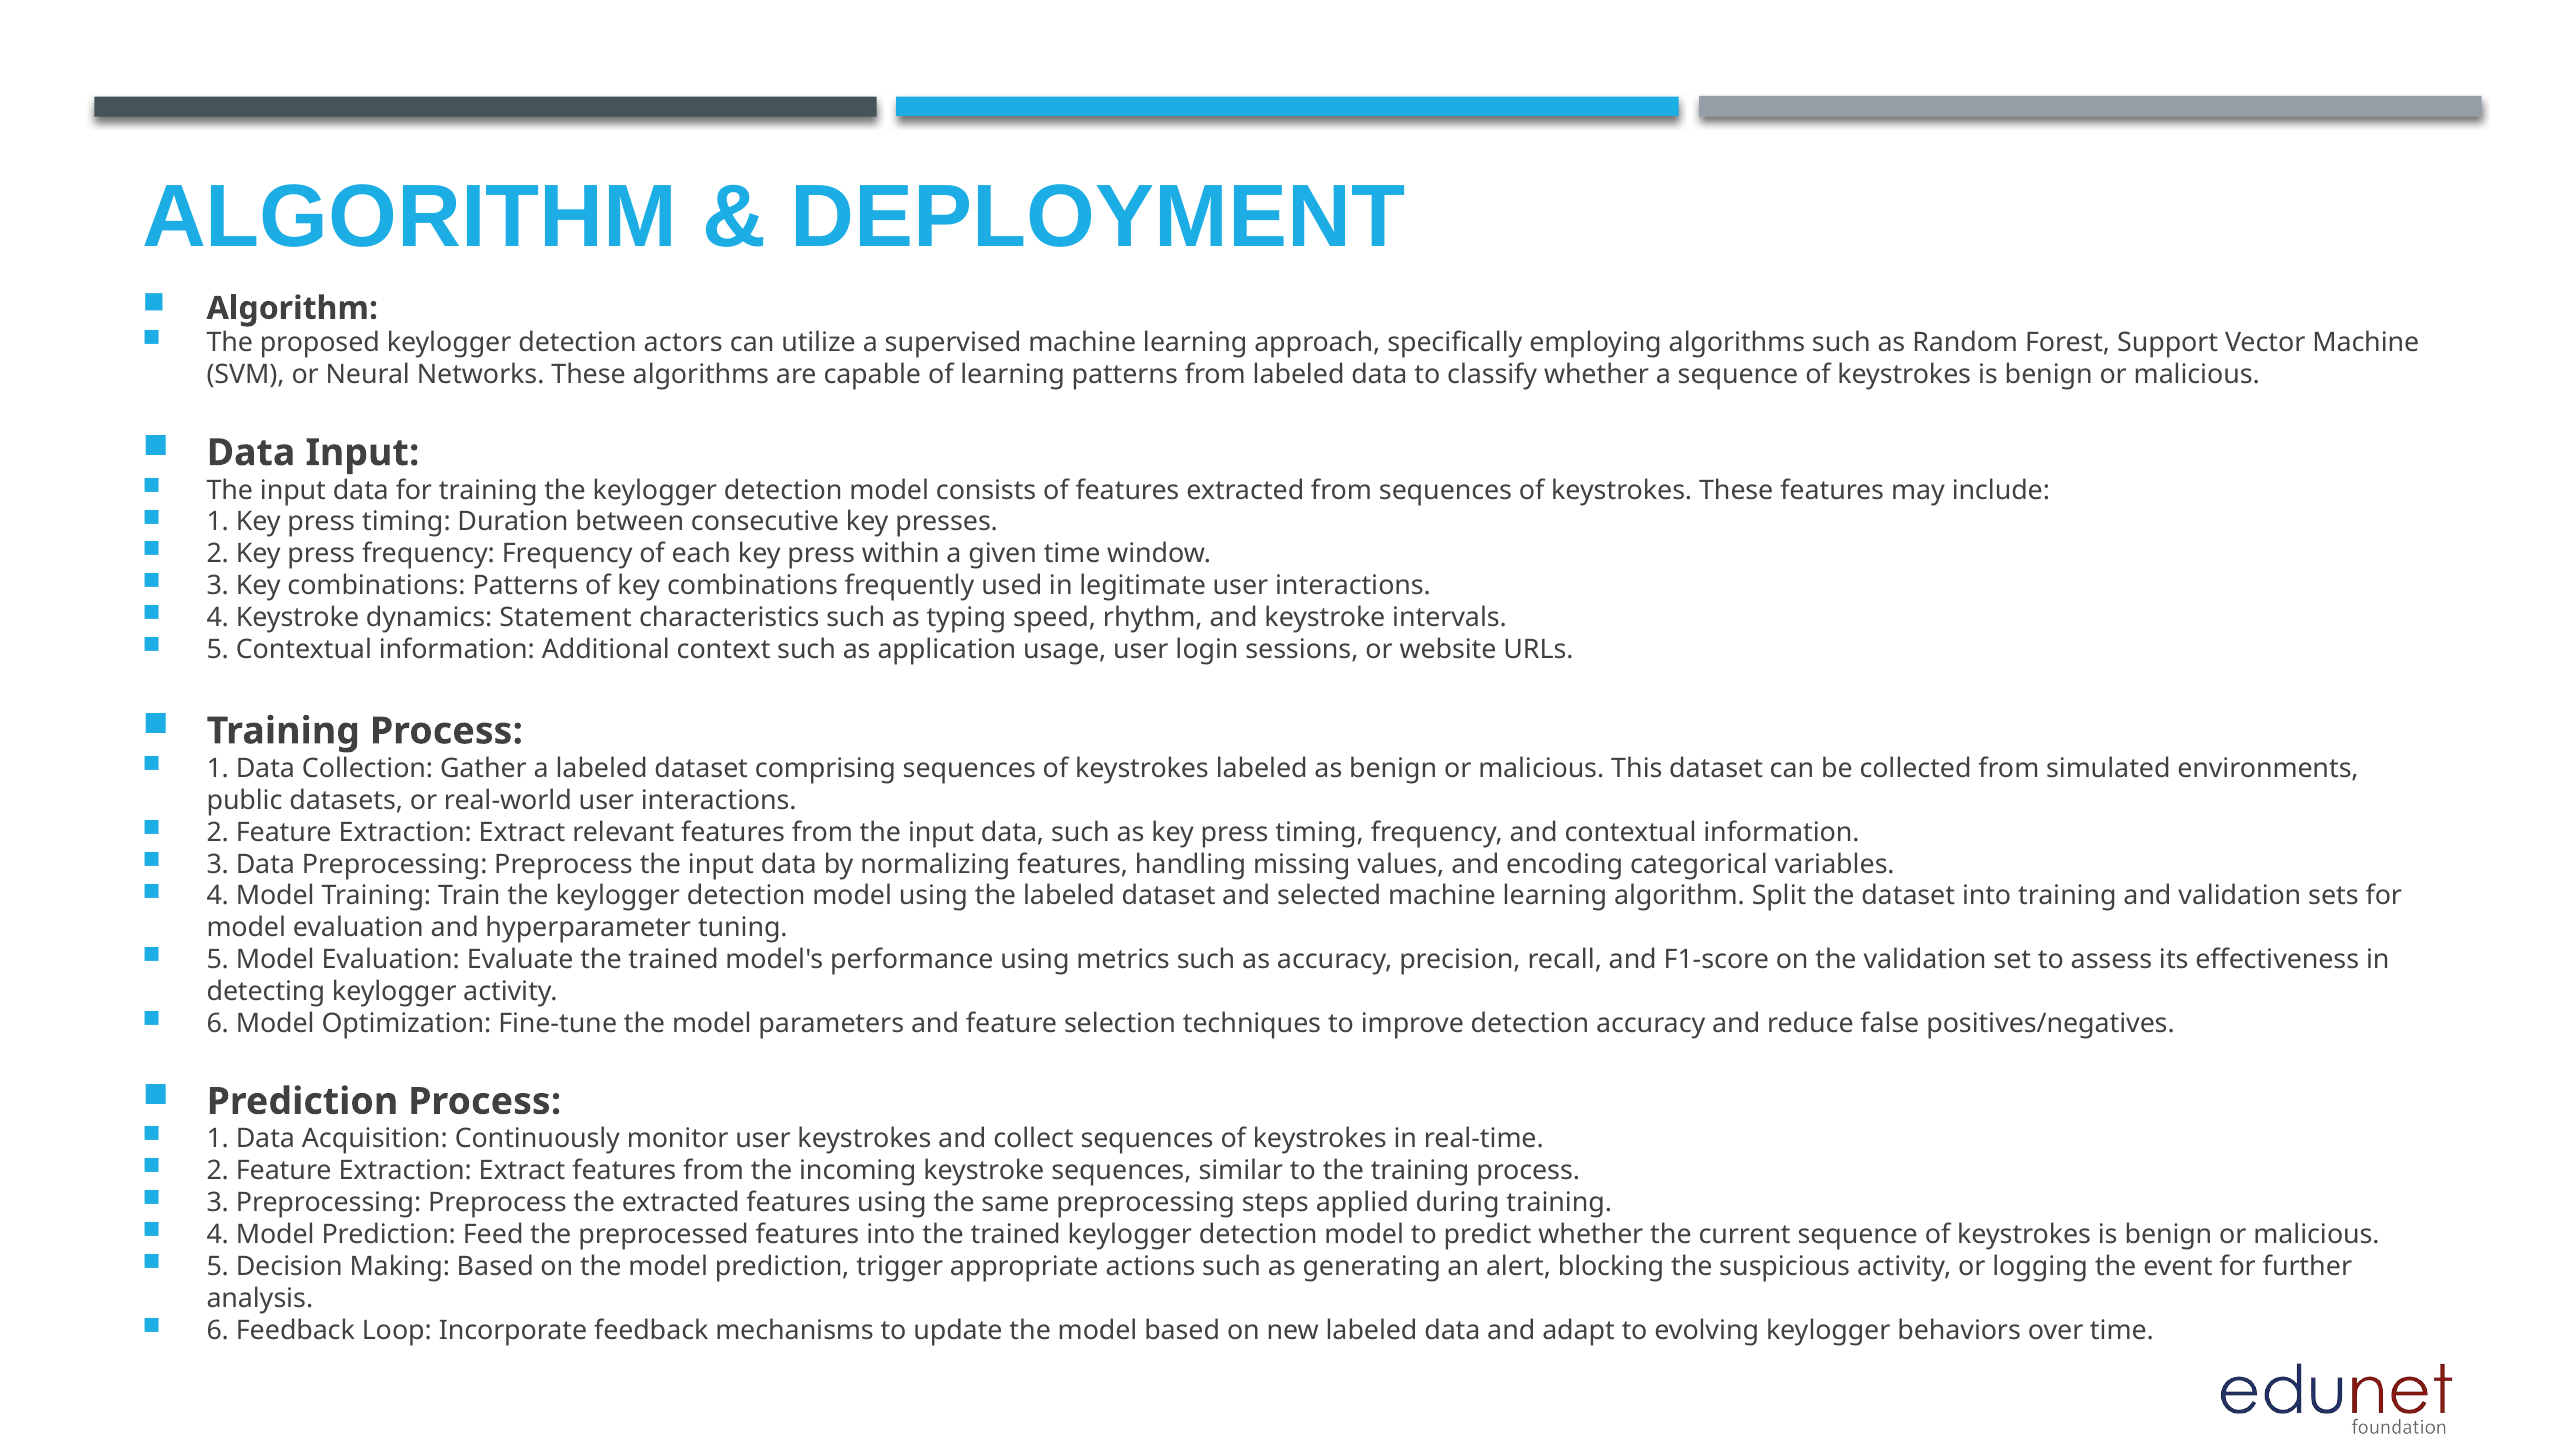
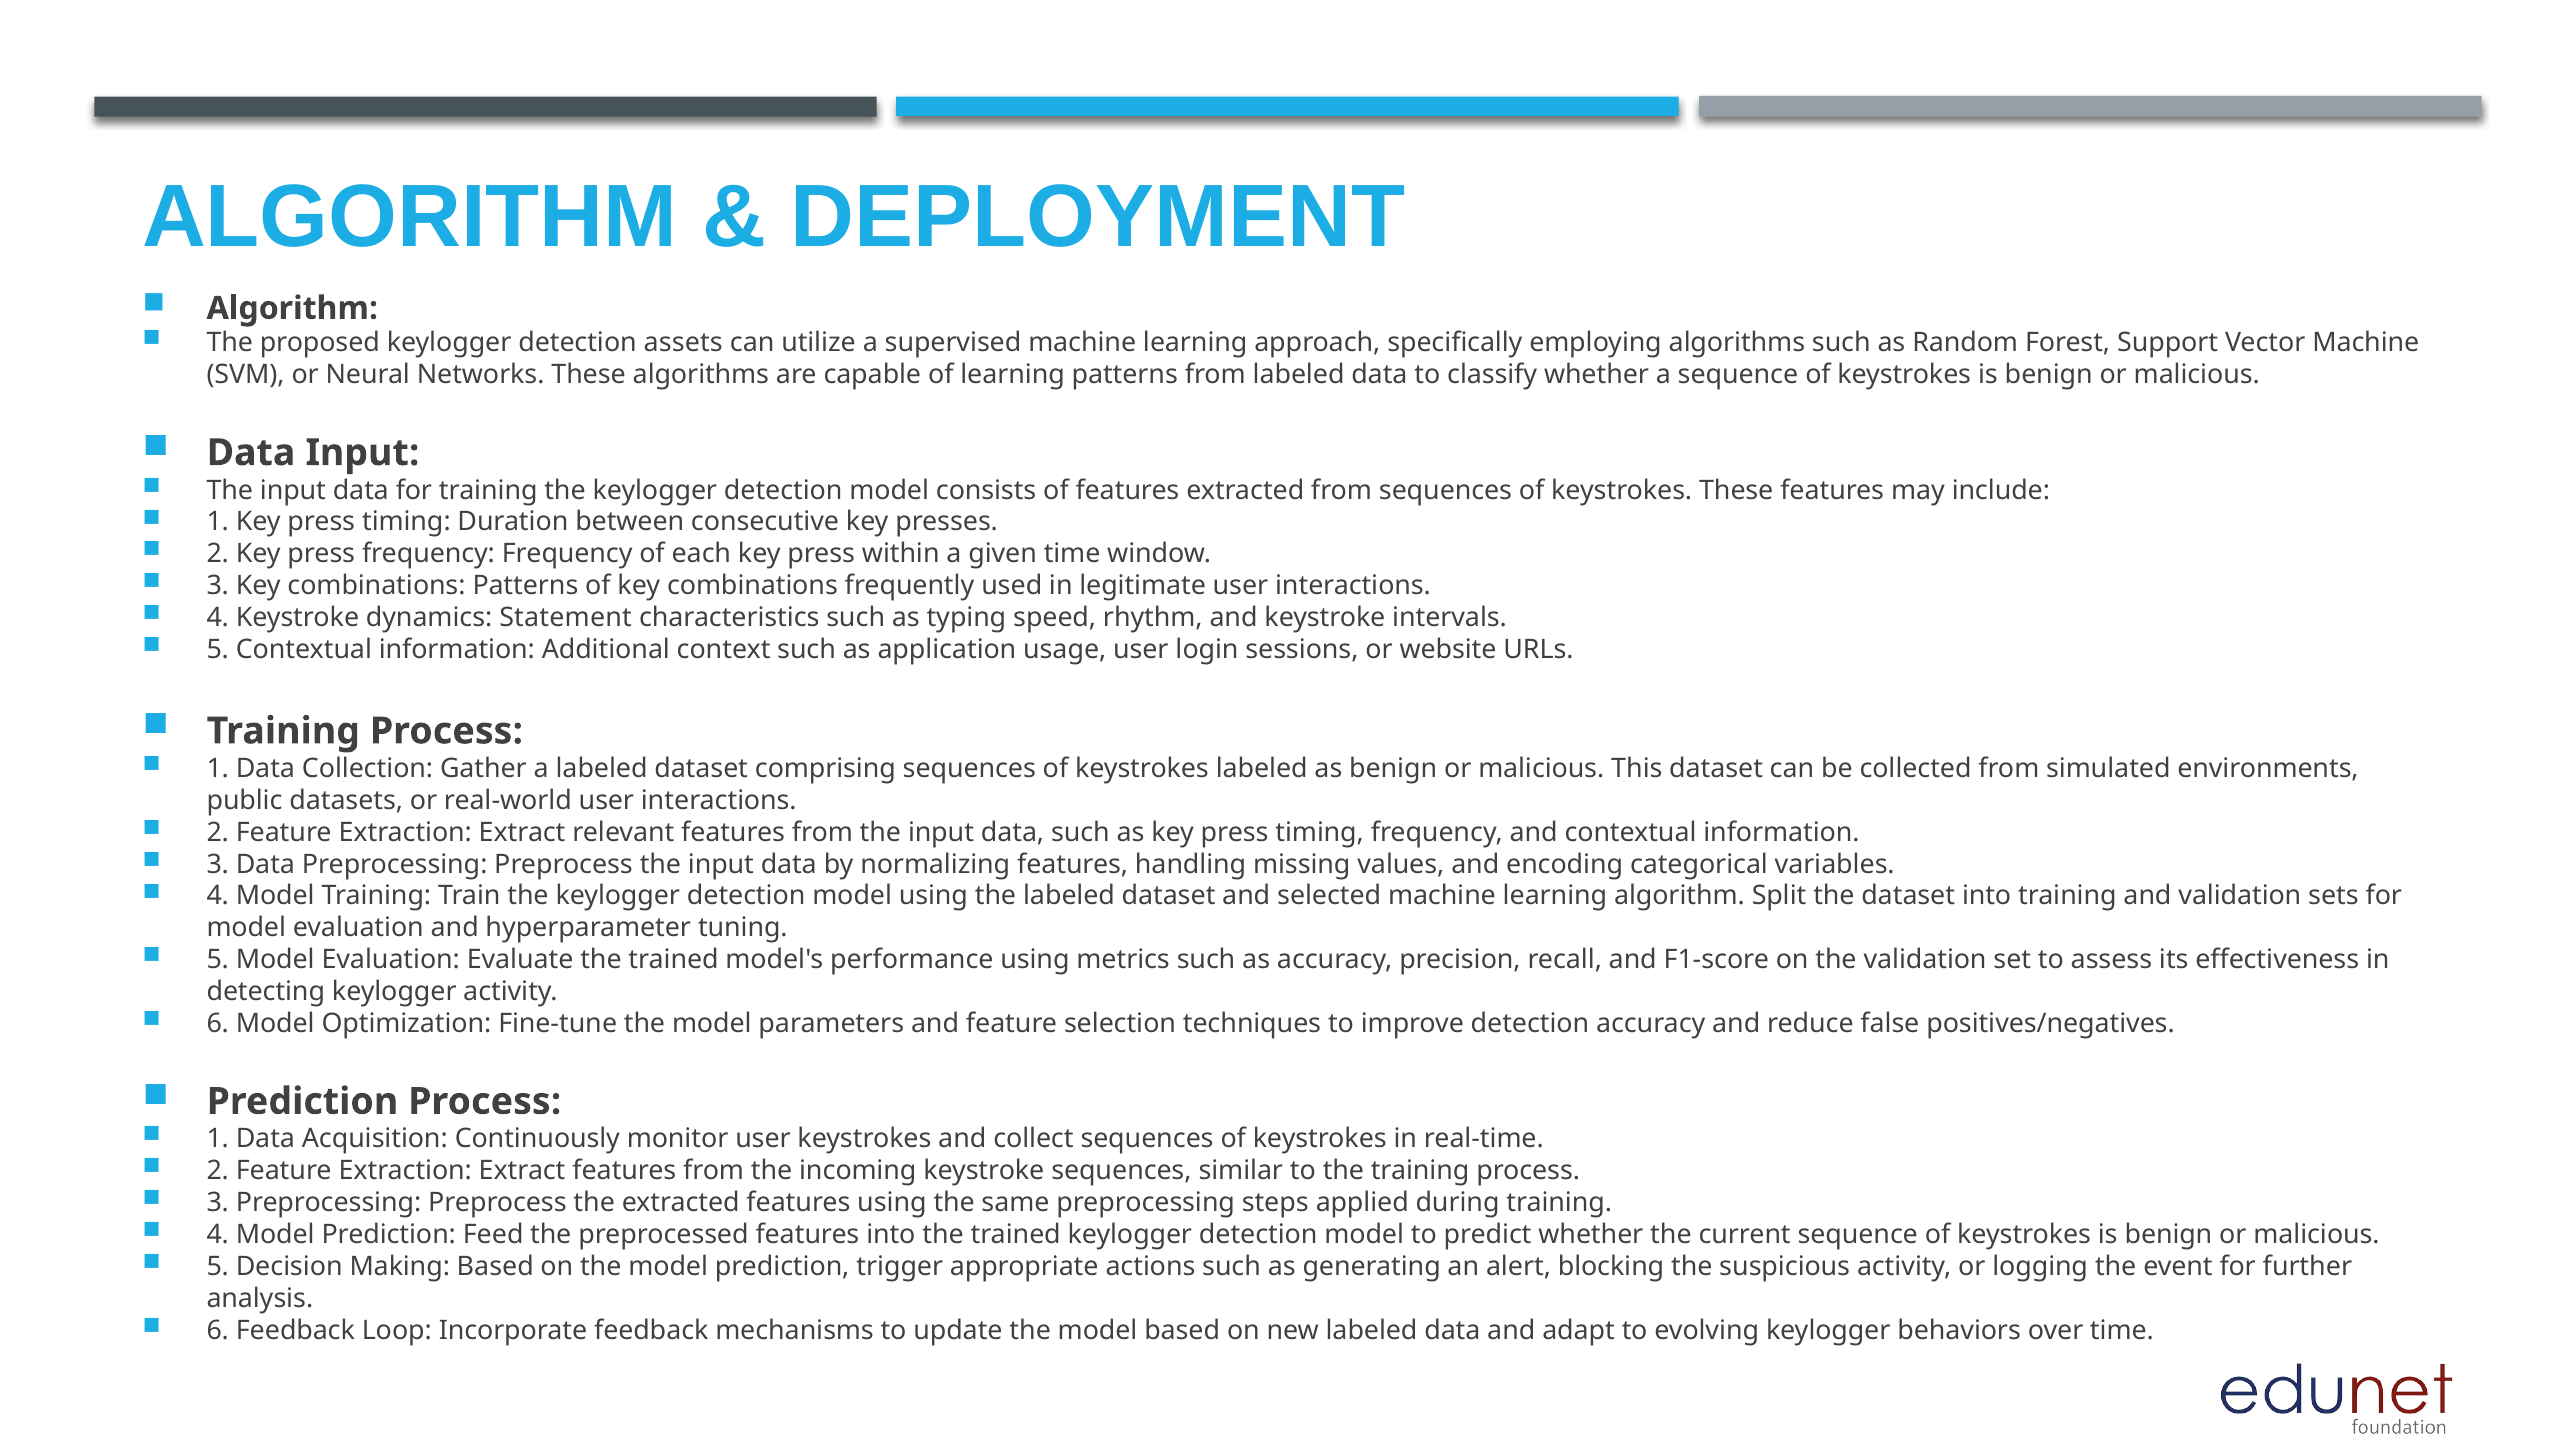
actors: actors -> assets (683, 343)
